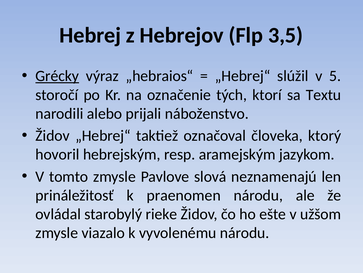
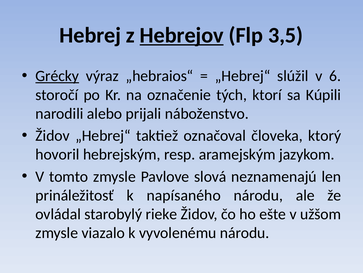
Hebrejov underline: none -> present (182, 35)
5: 5 -> 6 (335, 76)
Textu: Textu -> Kúpili (323, 95)
praenomen: praenomen -> napísaného (184, 195)
